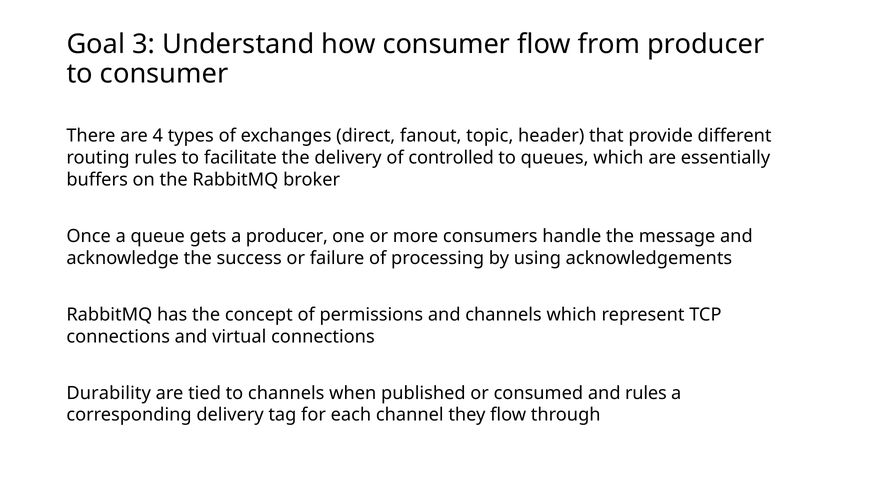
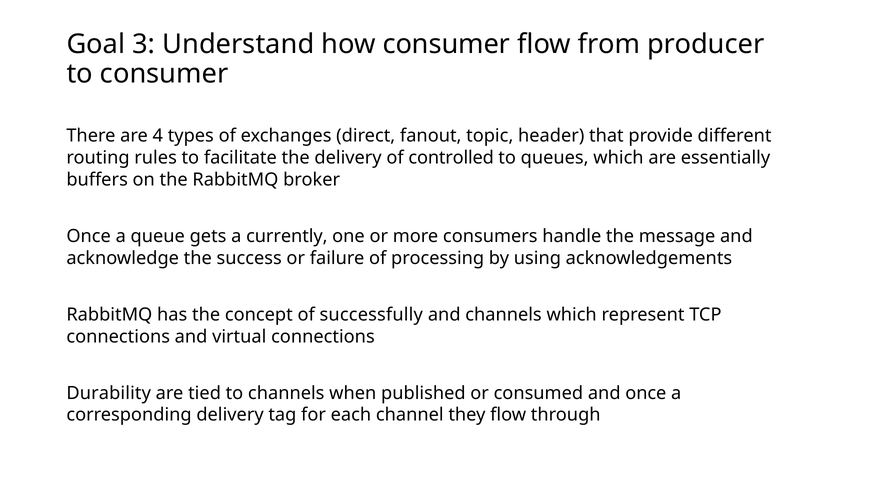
a producer: producer -> currently (287, 236)
permissions: permissions -> successfully (371, 315)
and rules: rules -> once (646, 393)
